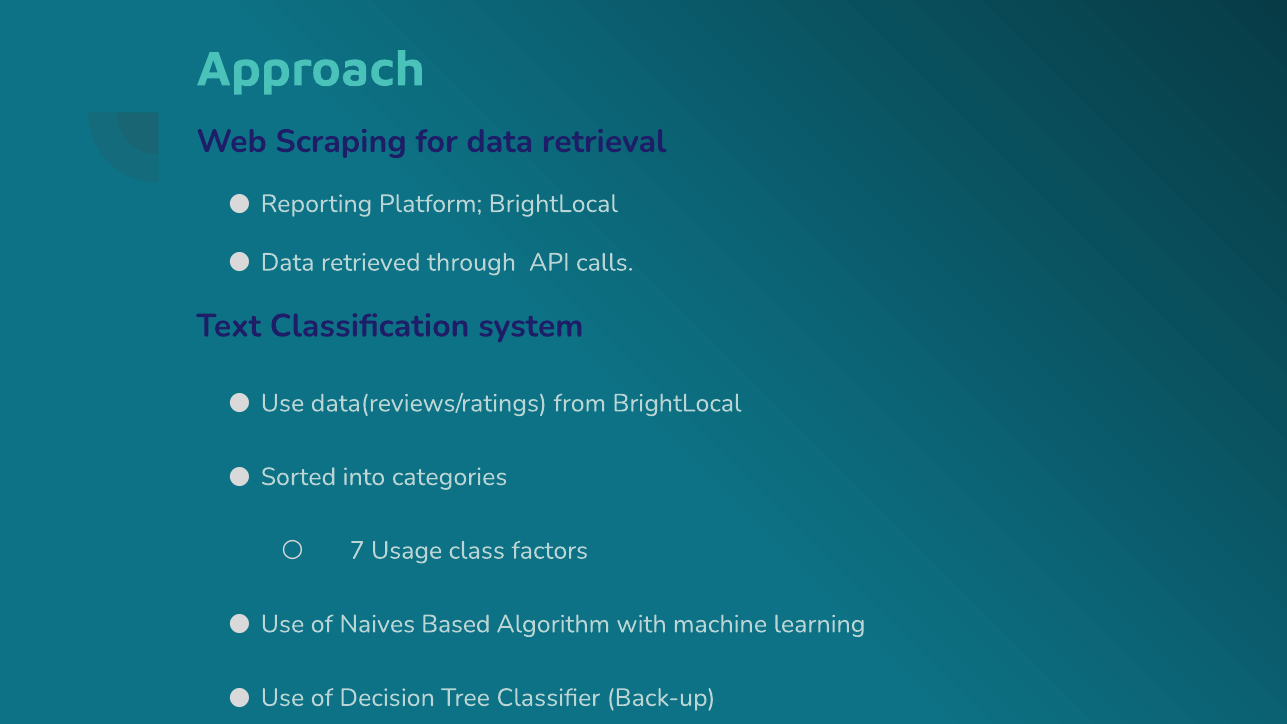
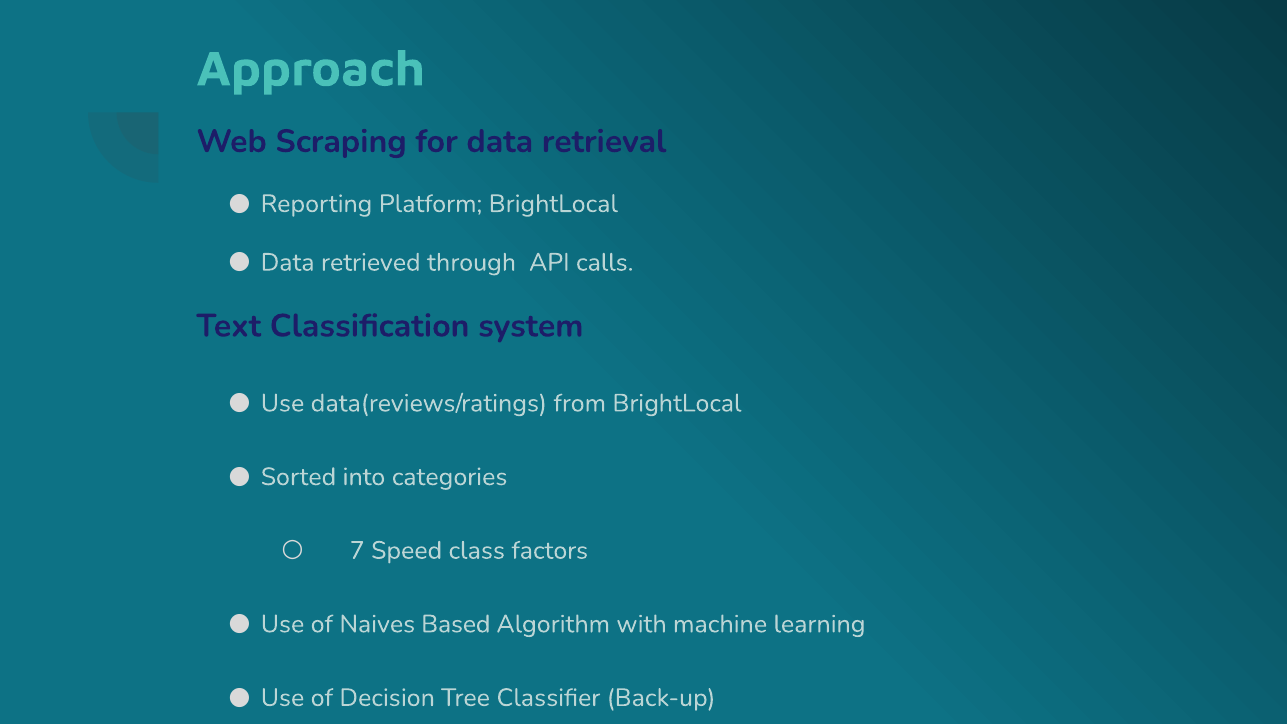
Usage: Usage -> Speed (407, 550)
